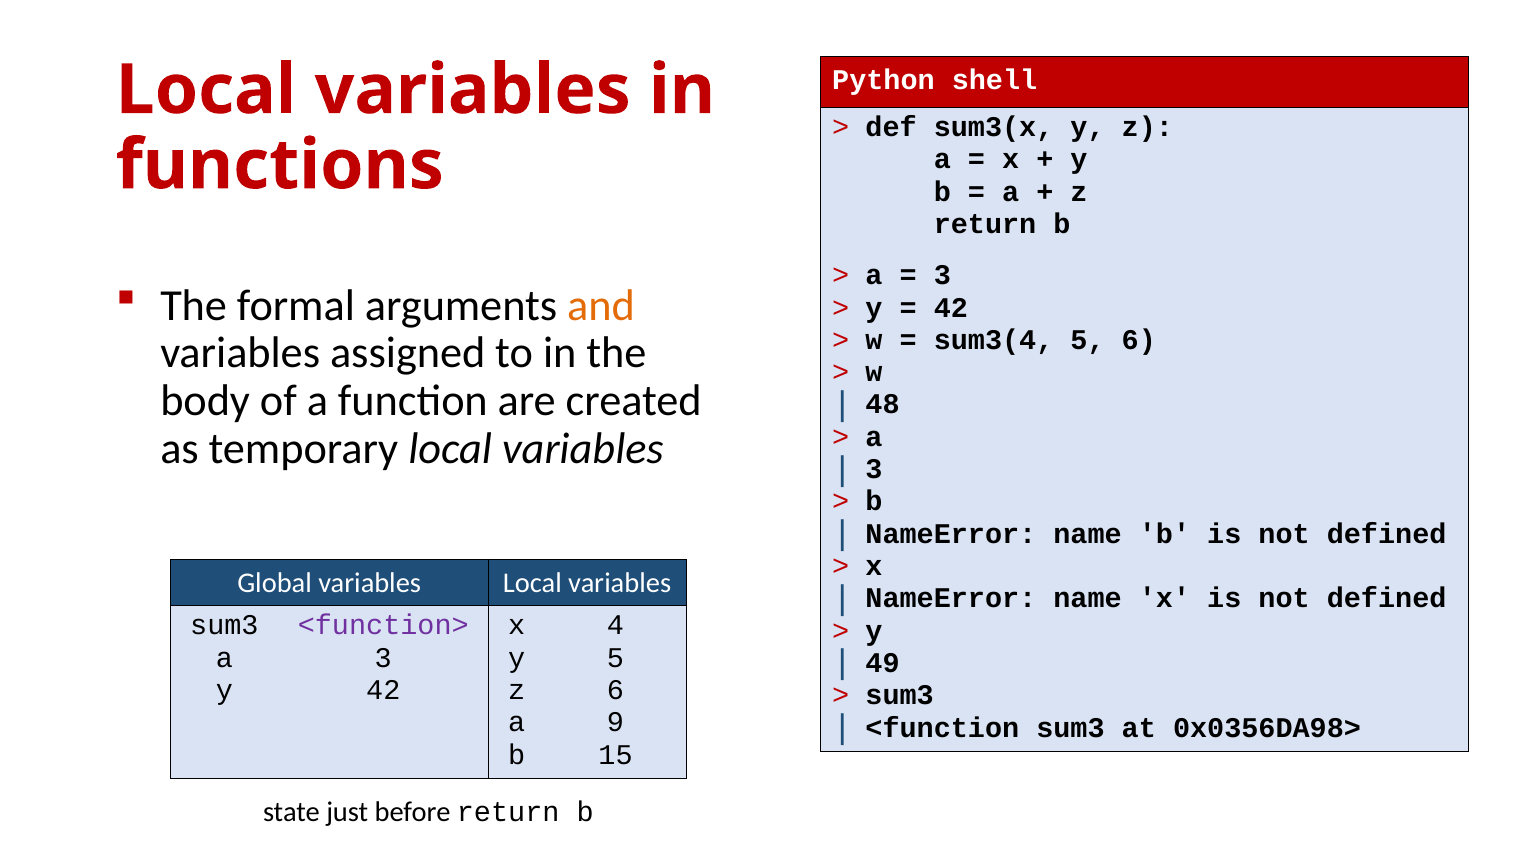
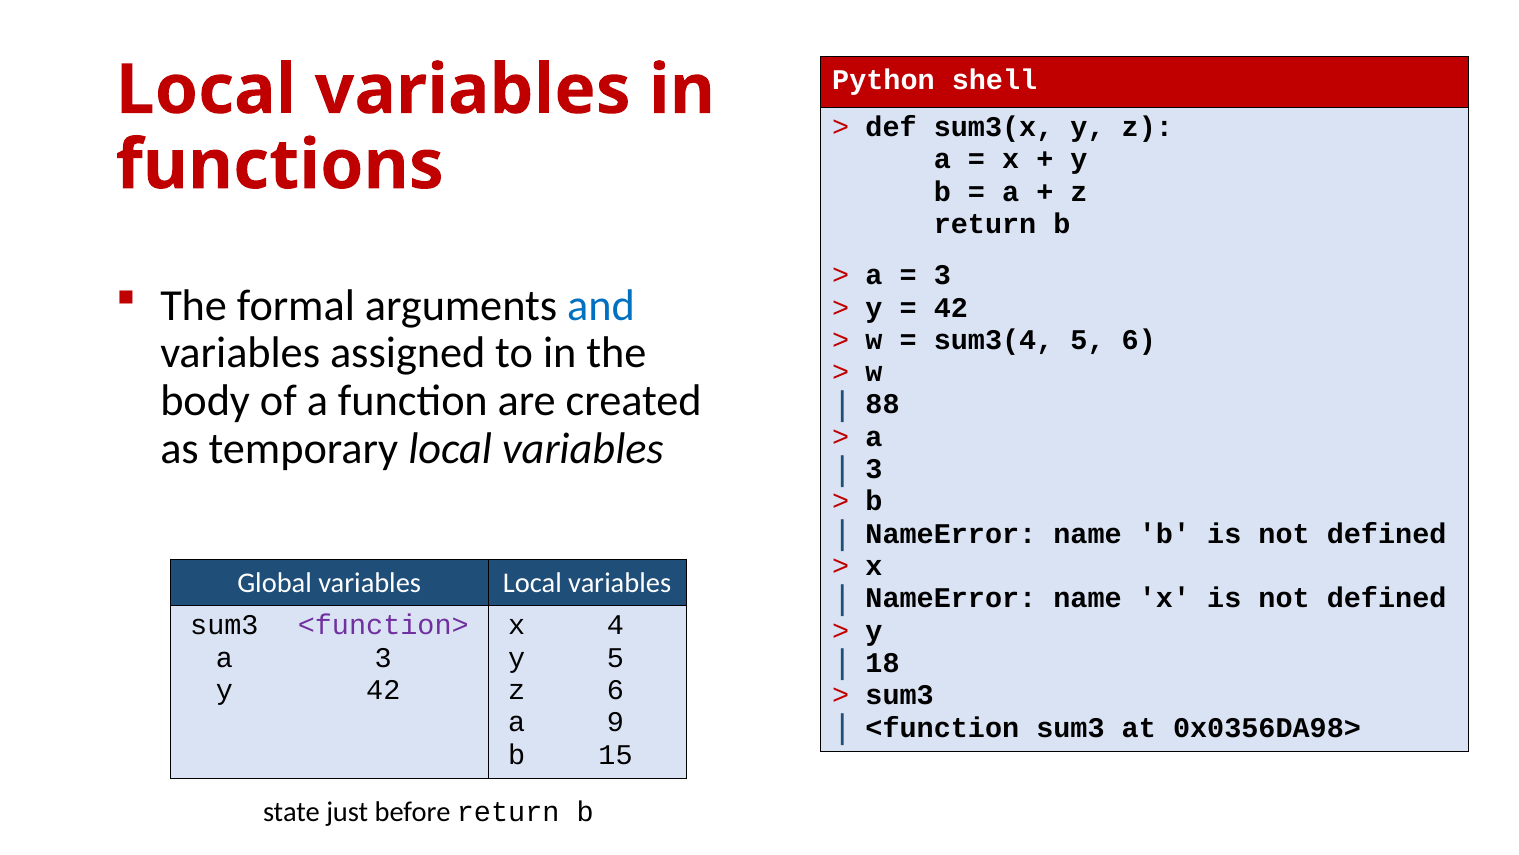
and colour: orange -> blue (601, 305)
48: 48 -> 88 (883, 404)
49: 49 -> 18 (883, 663)
